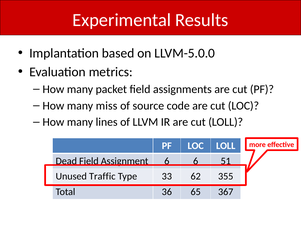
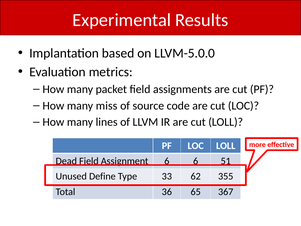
Traffic: Traffic -> Define (102, 176)
